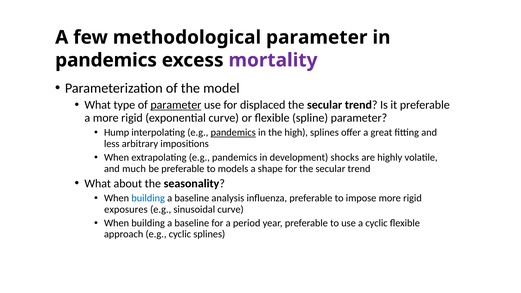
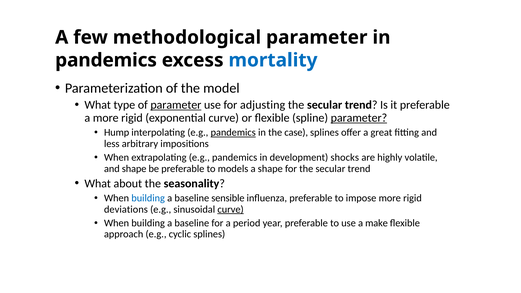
mortality colour: purple -> blue (273, 60)
displaced: displaced -> adjusting (263, 105)
parameter underline: none -> present (359, 118)
high: high -> case (296, 133)
and much: much -> shape (134, 169)
analysis: analysis -> sensible (228, 198)
exposures: exposures -> deviations (126, 209)
curve underline: none -> present (231, 209)
a cyclic: cyclic -> make (377, 223)
